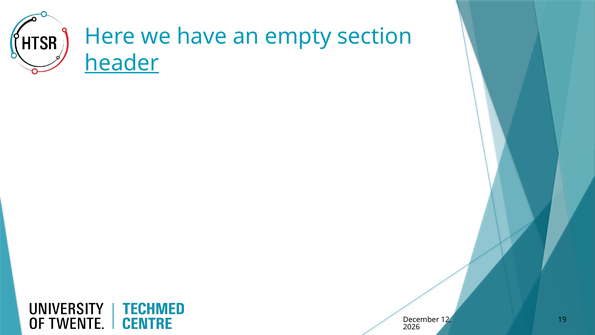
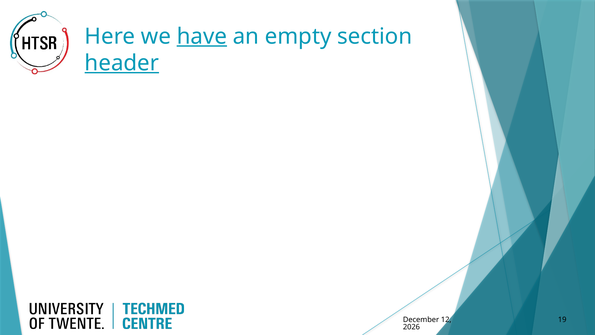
have underline: none -> present (202, 36)
